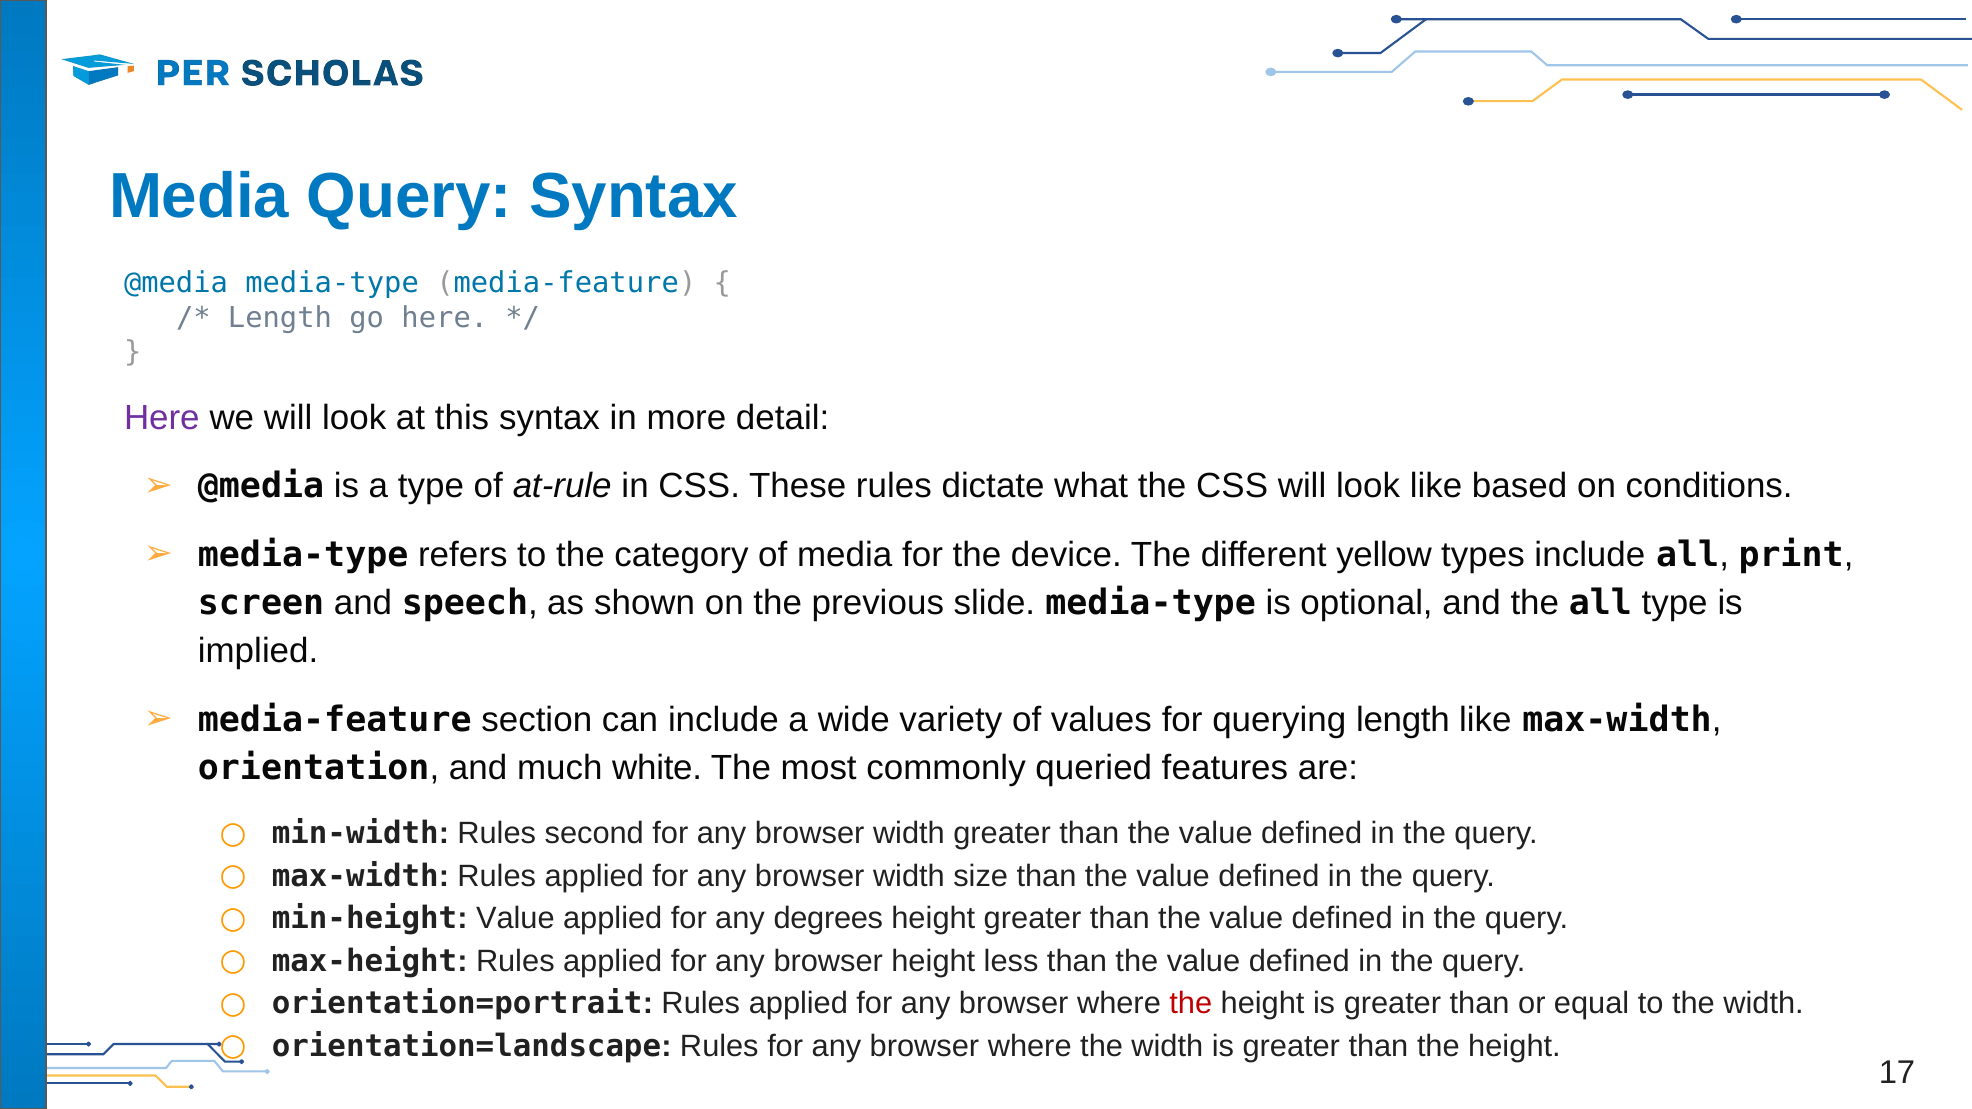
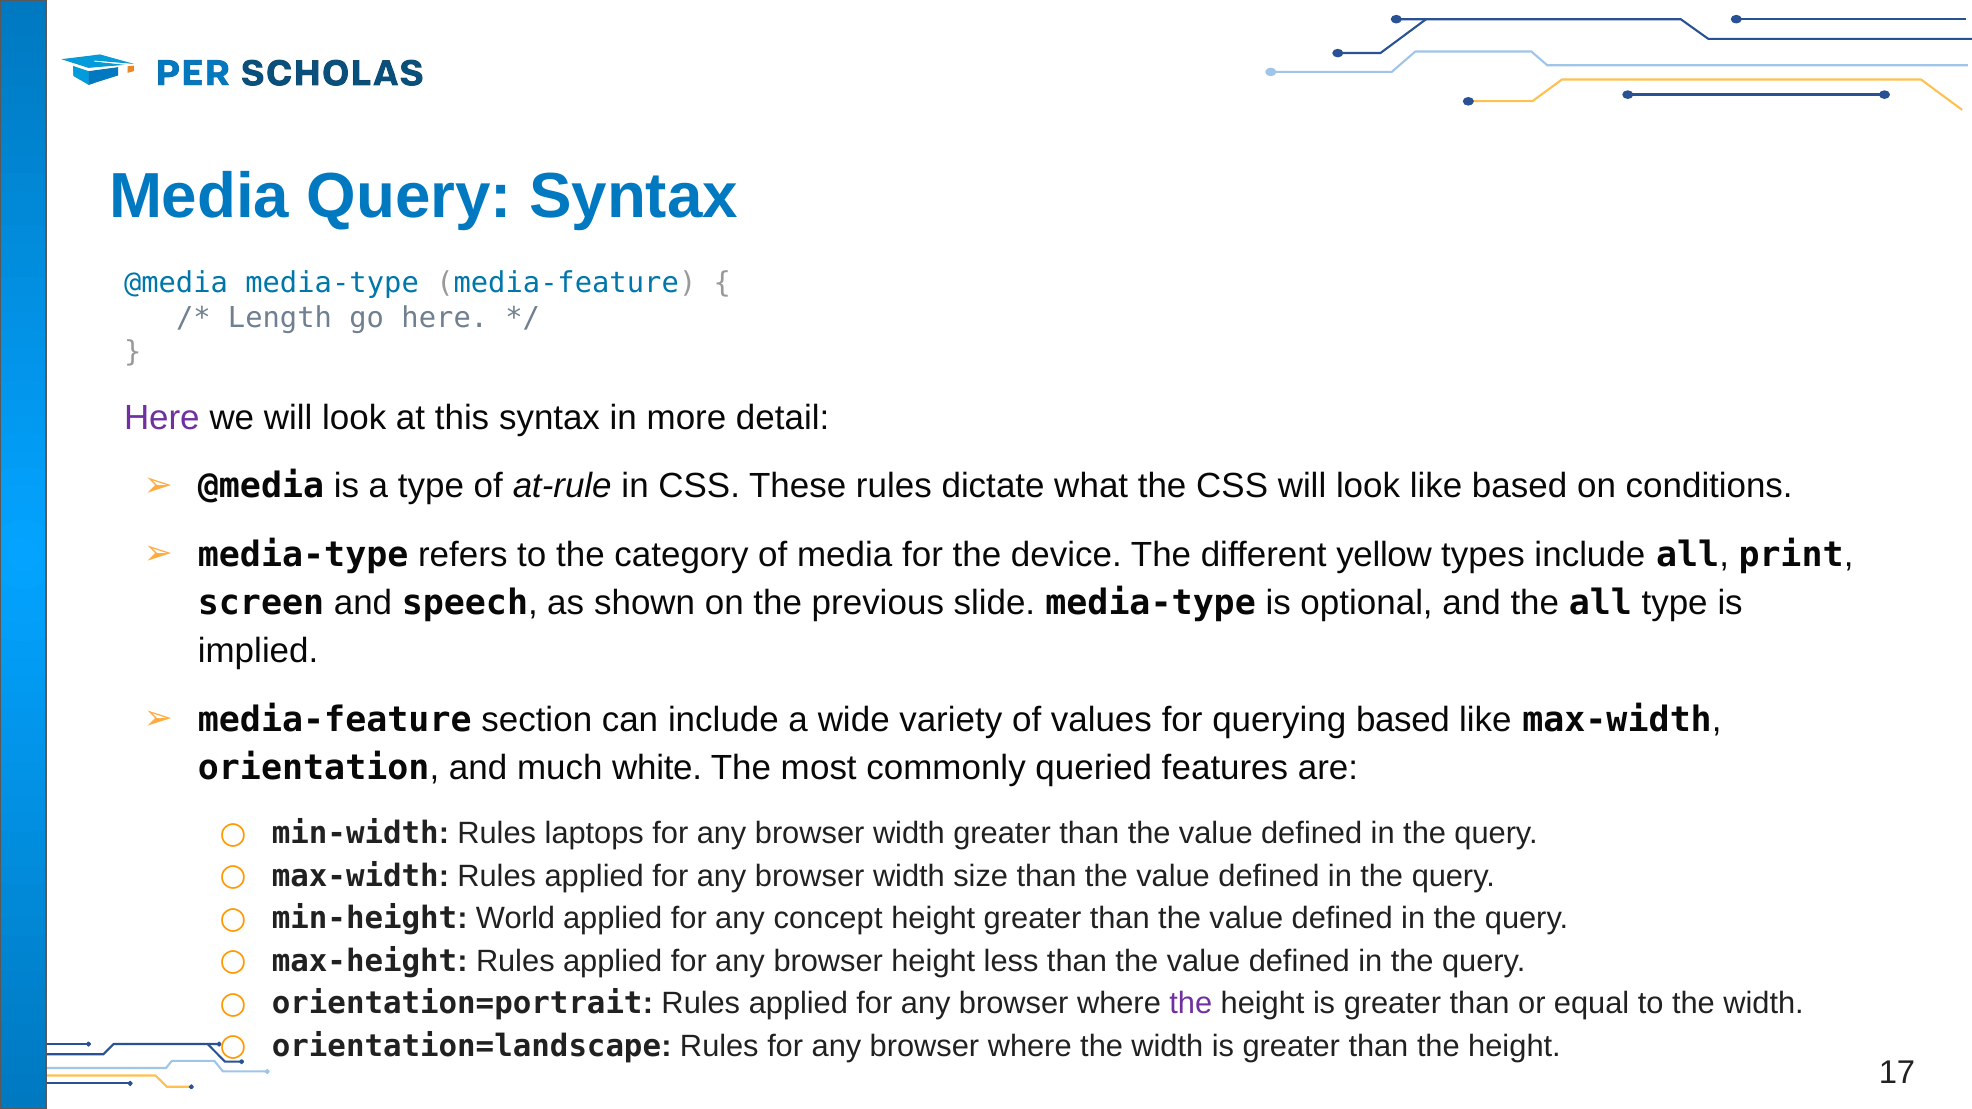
querying length: length -> based (1403, 720)
second: second -> laptops (594, 834)
min-height Value: Value -> World (515, 919)
degrees: degrees -> concept (828, 919)
the colour: red -> purple (1191, 1004)
